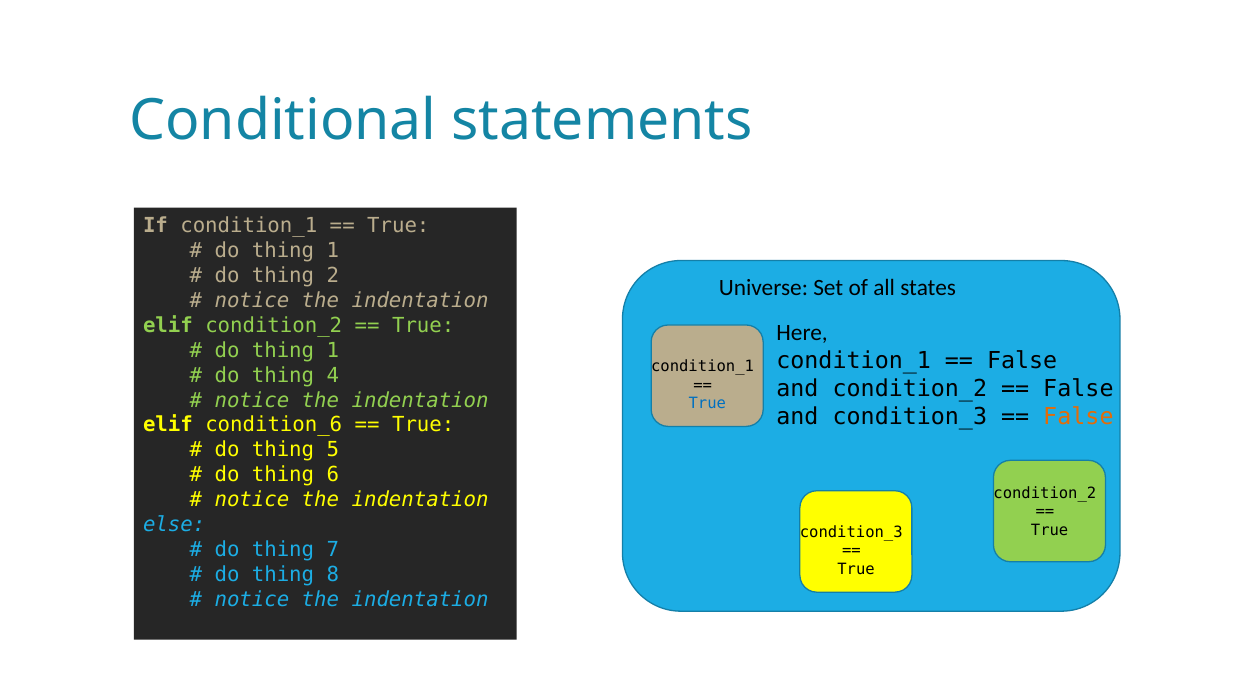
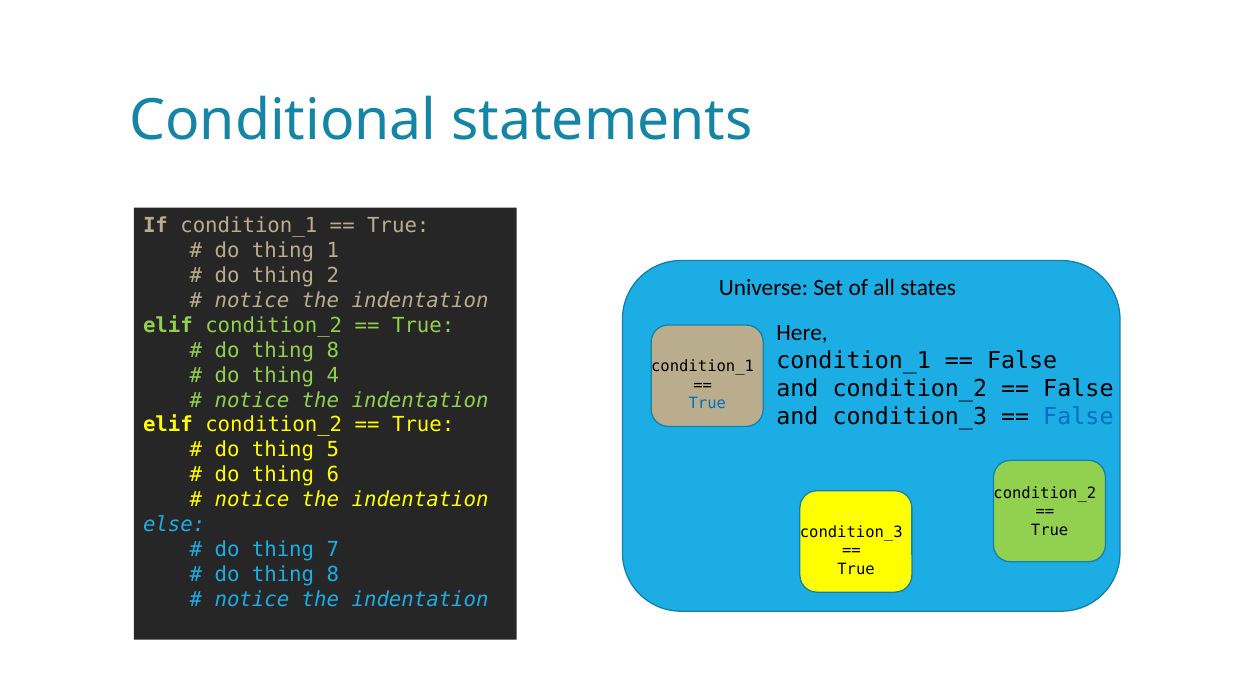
1: 1 -> 8 (333, 351)
False colour: orange -> blue (1078, 417)
condition_6: condition_6 -> condition_2 (274, 425)
